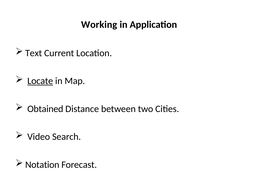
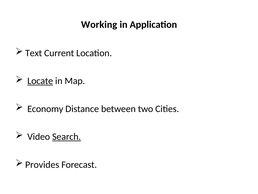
Obtained: Obtained -> Economy (45, 109)
Search underline: none -> present (67, 136)
Notation: Notation -> Provides (42, 164)
